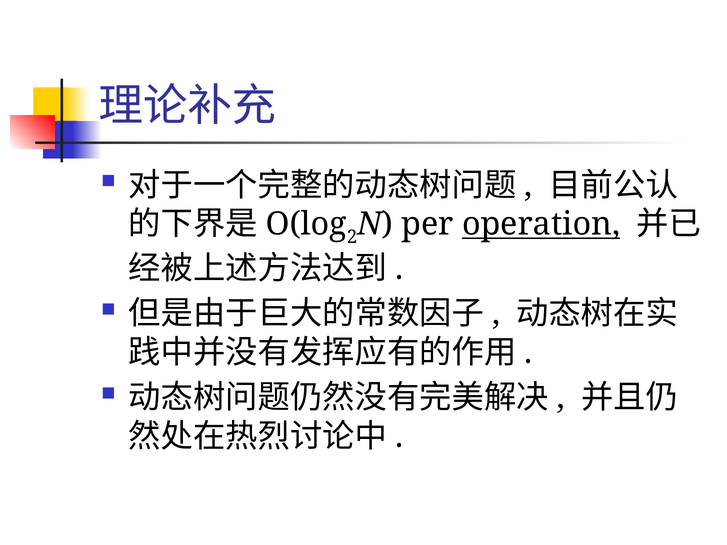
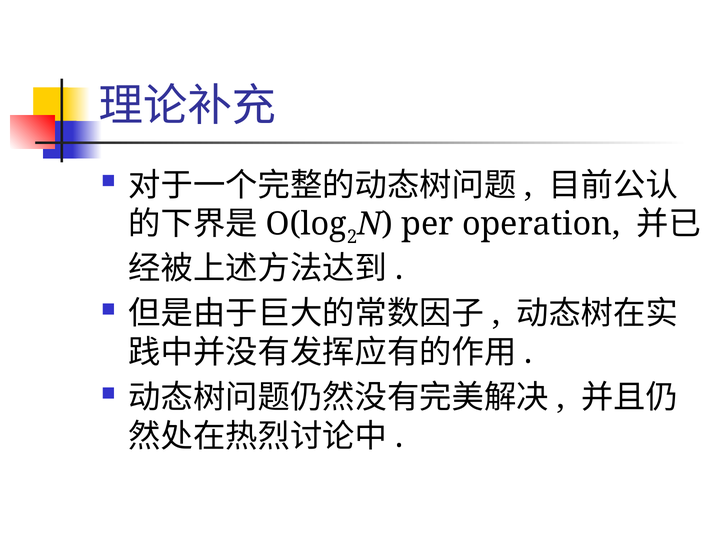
operation underline: present -> none (541, 224)
